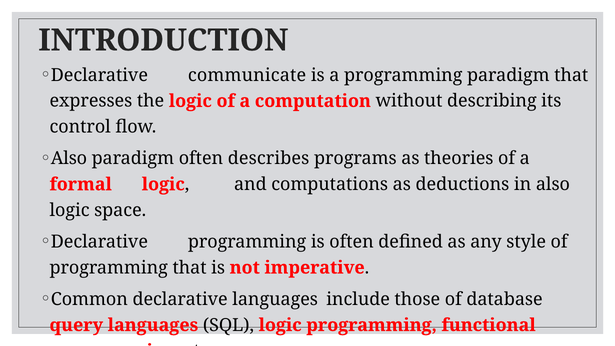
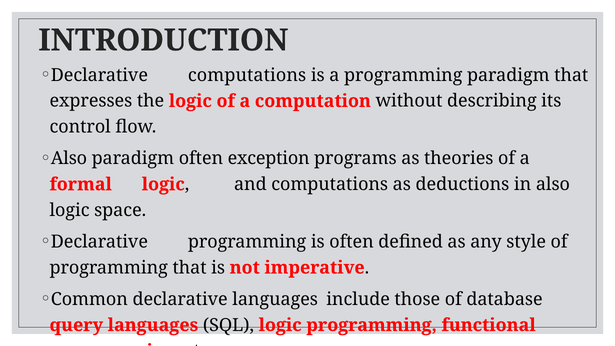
Declarative communicate: communicate -> computations (247, 75)
describes: describes -> exception (269, 158)
